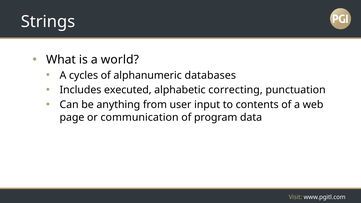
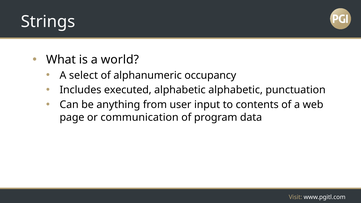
cycles: cycles -> select (83, 75)
databases: databases -> occupancy (210, 75)
alphabetic correcting: correcting -> alphabetic (236, 90)
